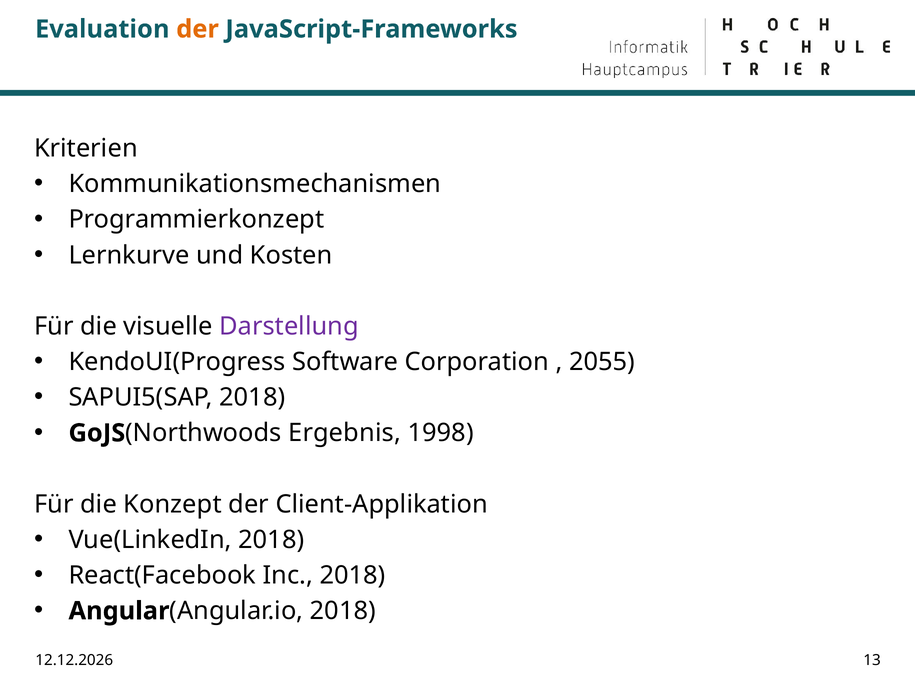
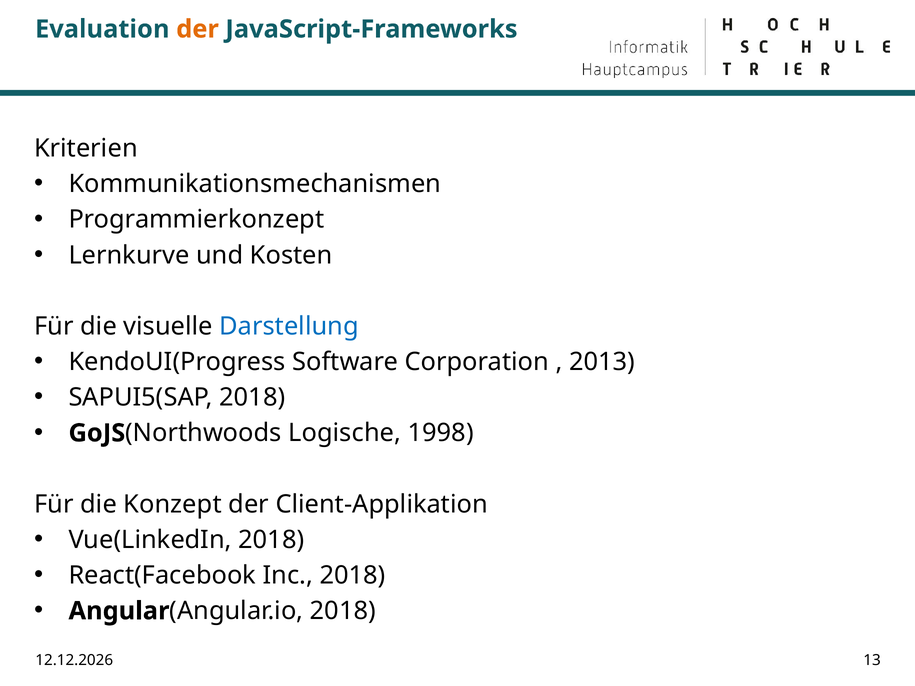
Darstellung colour: purple -> blue (289, 326)
2055: 2055 -> 2013 (602, 362)
Ergebnis: Ergebnis -> Logische (345, 433)
